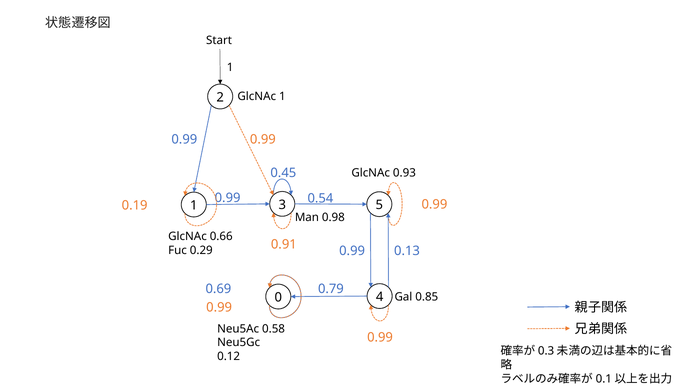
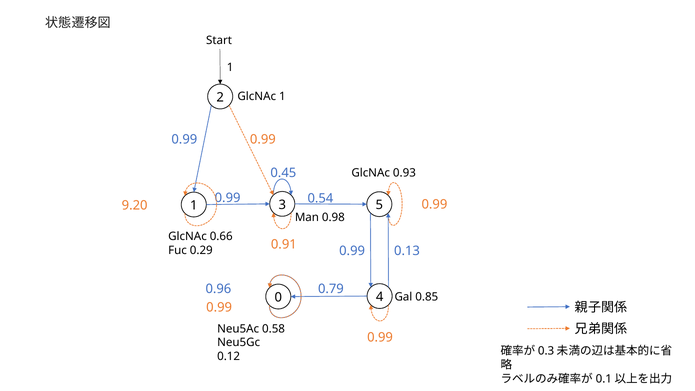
0.19: 0.19 -> 9.20 (135, 206)
0.69: 0.69 -> 0.96 (218, 289)
